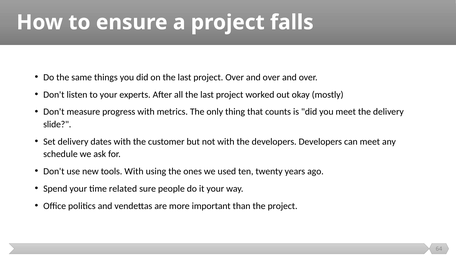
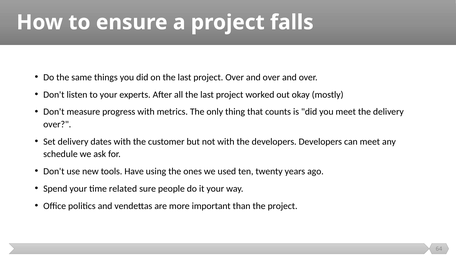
slide: slide -> over (57, 125)
tools With: With -> Have (134, 172)
